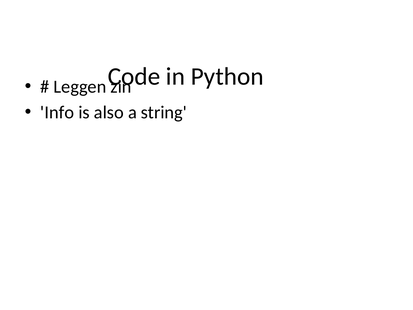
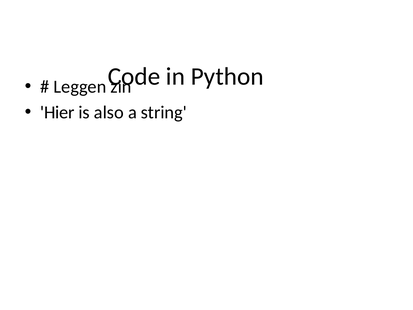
Info: Info -> Hier (57, 112)
